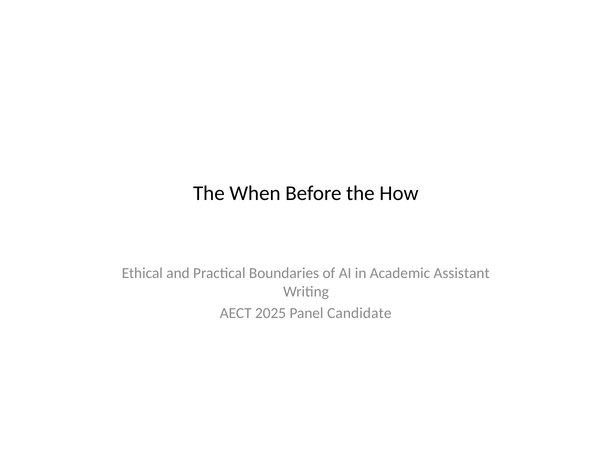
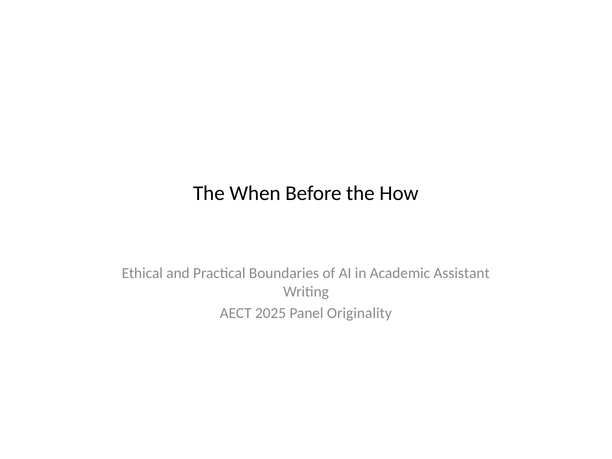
Candidate: Candidate -> Originality (359, 313)
